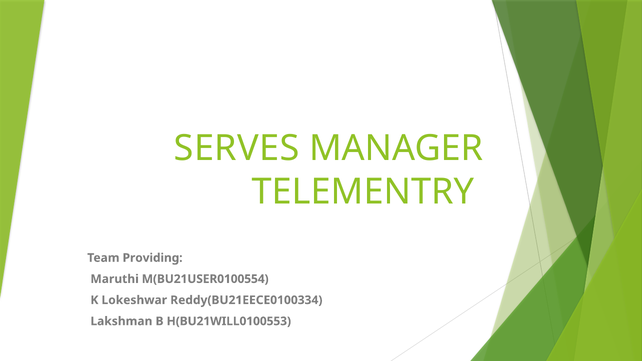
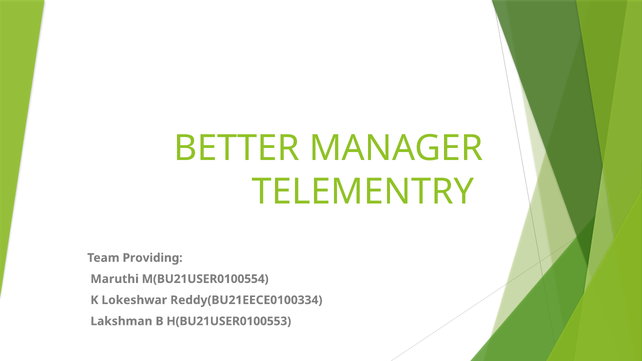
SERVES: SERVES -> BETTER (237, 148)
H(BU21WILL0100553: H(BU21WILL0100553 -> H(BU21USER0100553 (229, 321)
